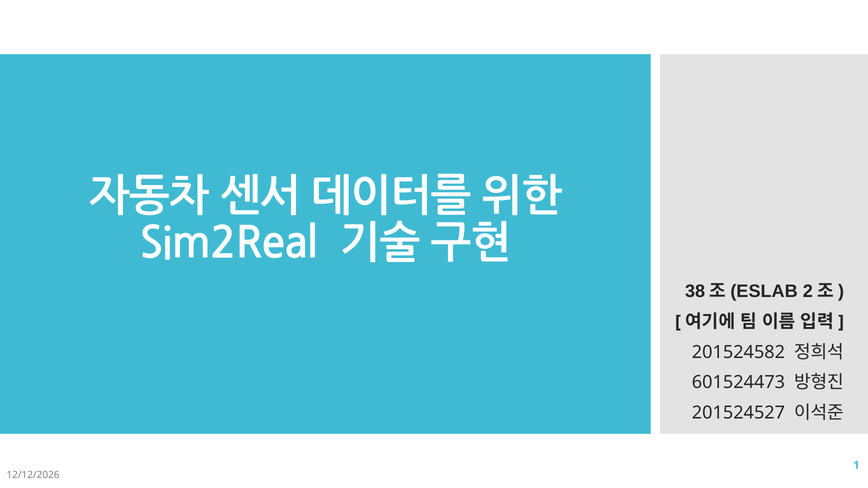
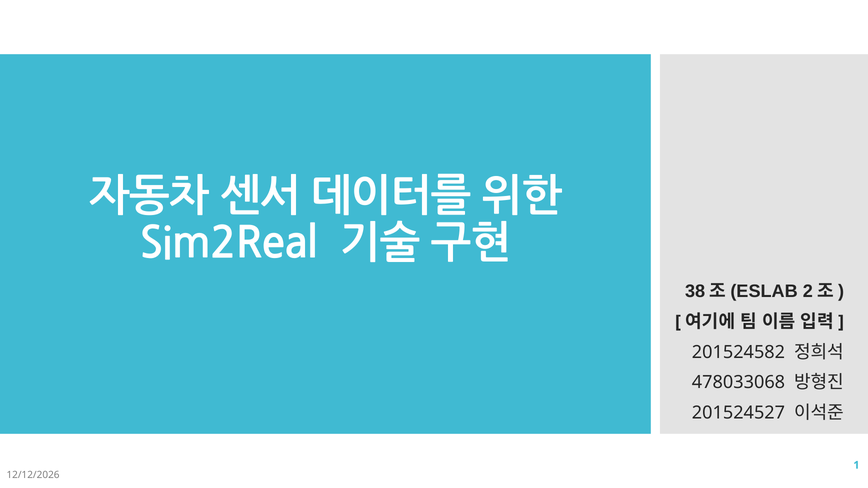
601524473: 601524473 -> 478033068 (738, 383)
